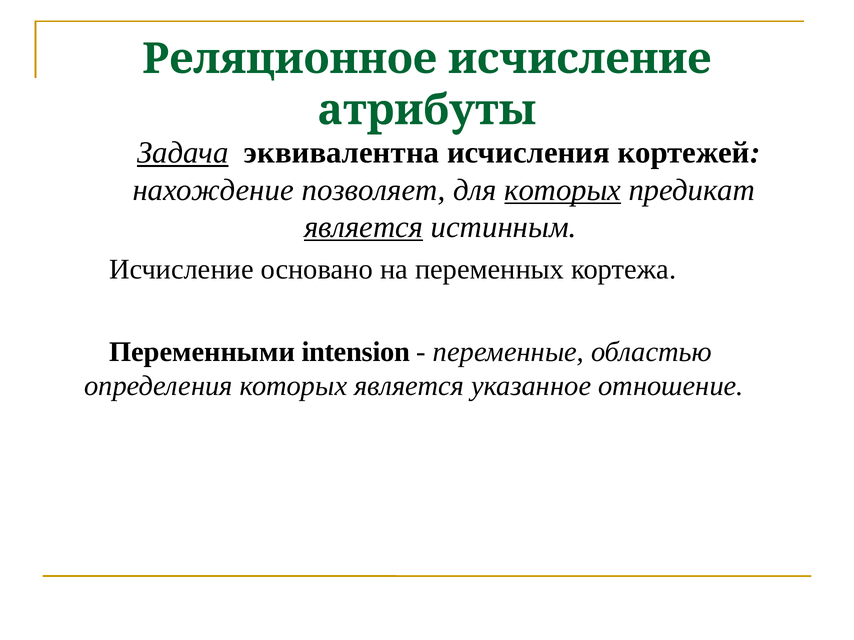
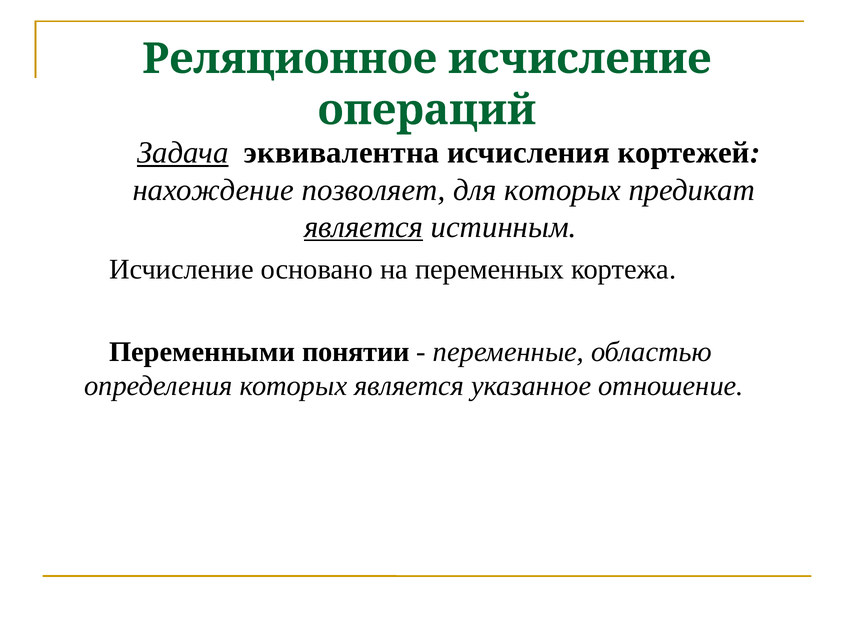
атрибуты: атрибуты -> операций (427, 110)
которых underline: present -> none (563, 190)
intension: intension -> понятии (356, 352)
